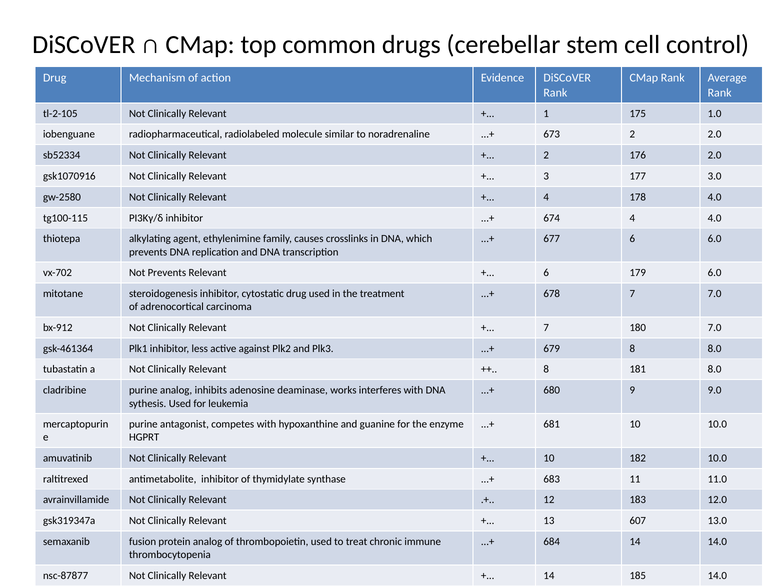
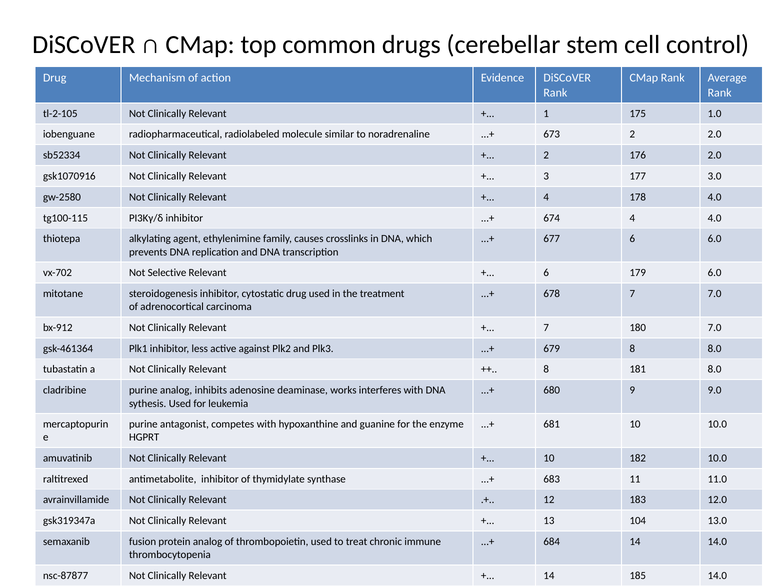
Not Prevents: Prevents -> Selective (167, 273)
607: 607 -> 104 (638, 521)
